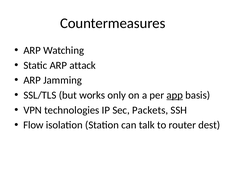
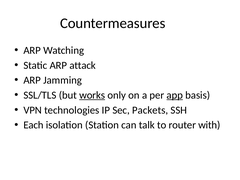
works underline: none -> present (92, 95)
Flow: Flow -> Each (33, 125)
dest: dest -> with (209, 125)
